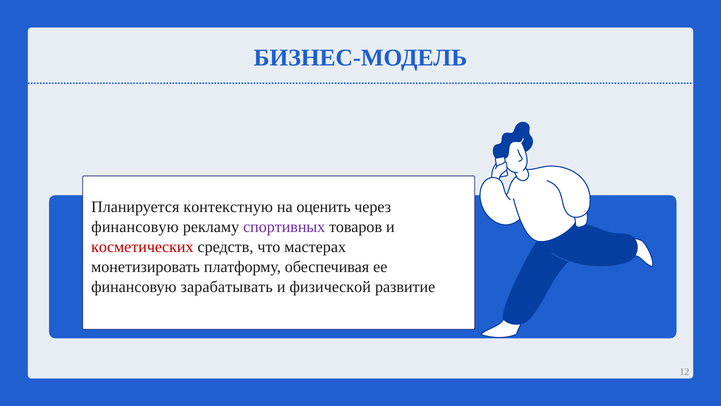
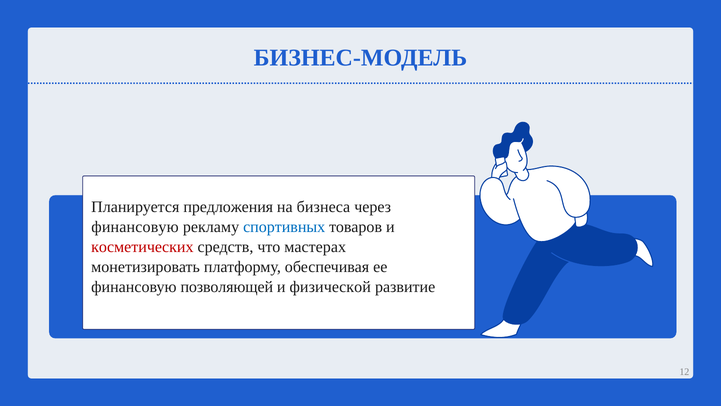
контекстную: контекстную -> предложения (228, 207)
оценить: оценить -> бизнеса (323, 207)
спортивных colour: purple -> blue (284, 227)
зарабатывать: зарабатывать -> позволяющей (227, 287)
